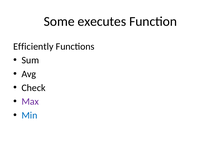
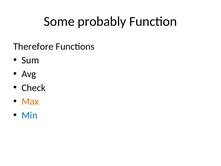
executes: executes -> probably (102, 21)
Efficiently: Efficiently -> Therefore (33, 46)
Max colour: purple -> orange (30, 101)
